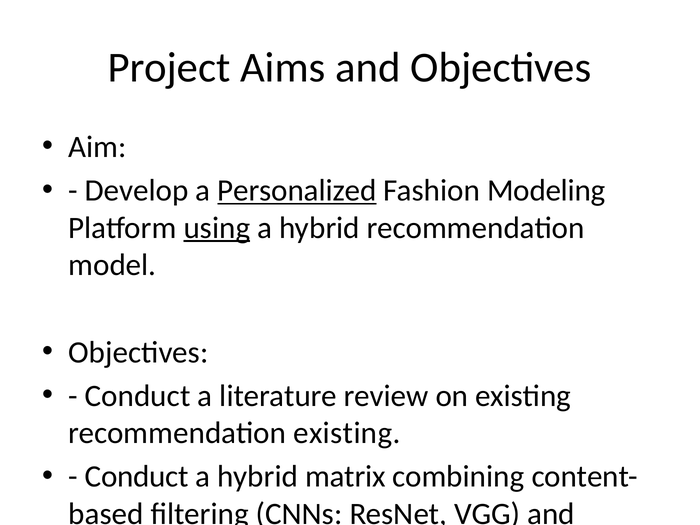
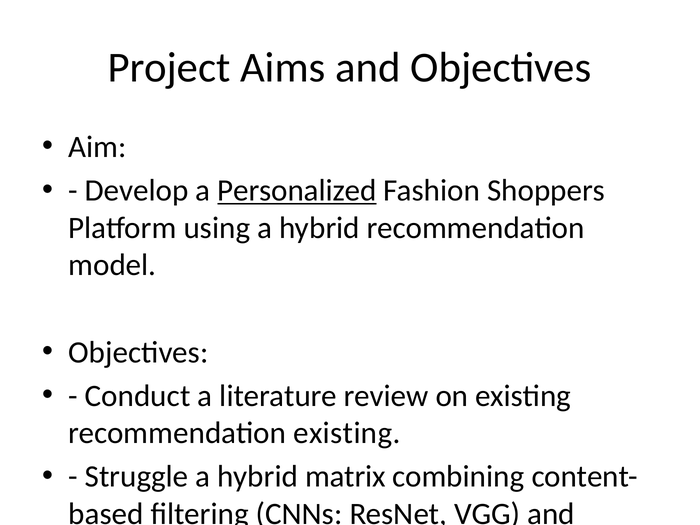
Modeling: Modeling -> Shoppers (546, 190)
using underline: present -> none (217, 228)
Conduct: Conduct -> Struggle (137, 477)
